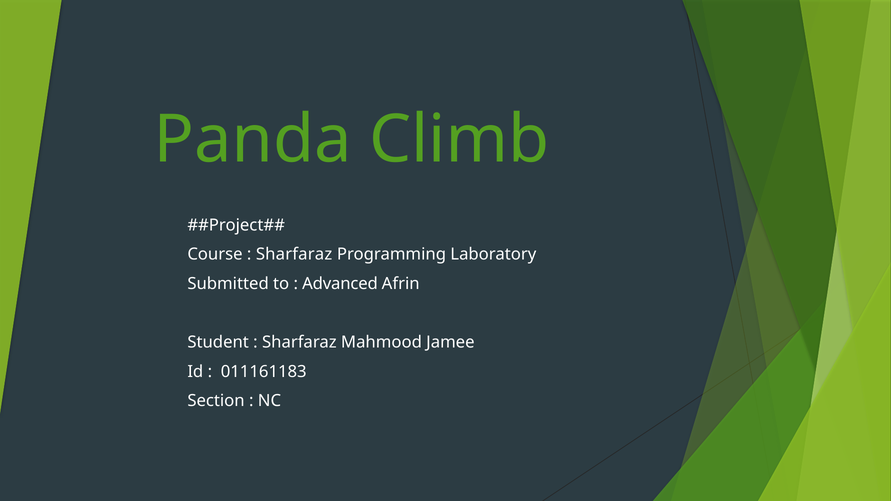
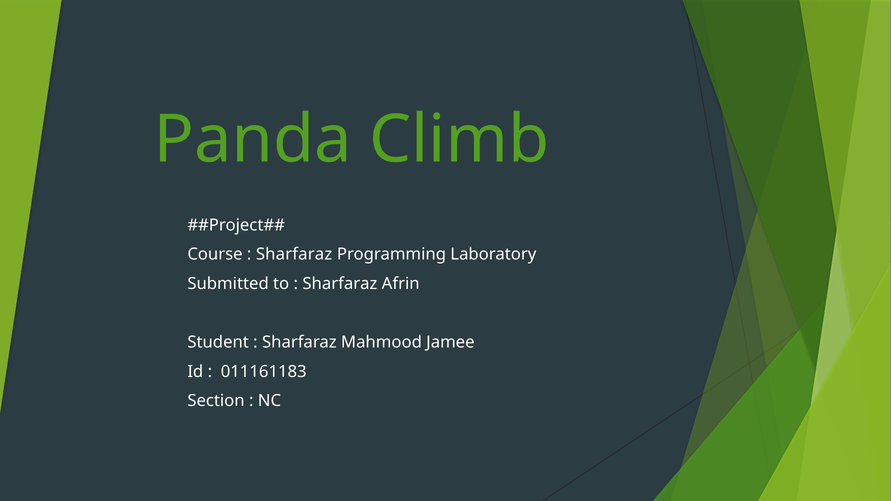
Advanced: Advanced -> Sharfaraz (340, 284)
